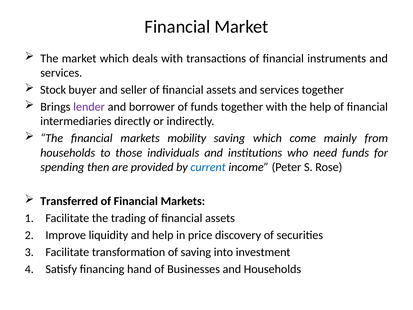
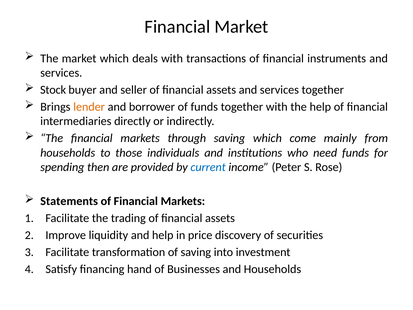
lender colour: purple -> orange (89, 107)
mobility: mobility -> through (187, 138)
Transferred: Transferred -> Statements (69, 201)
